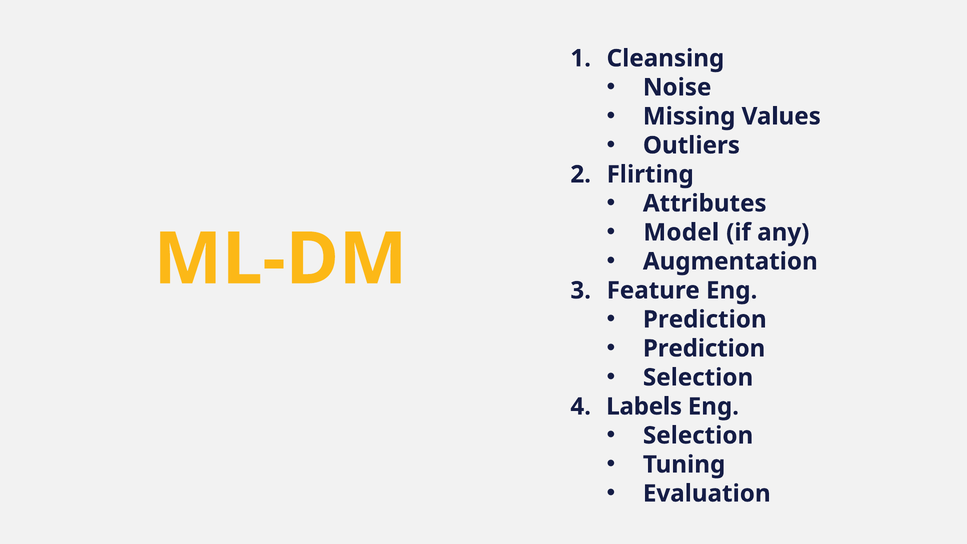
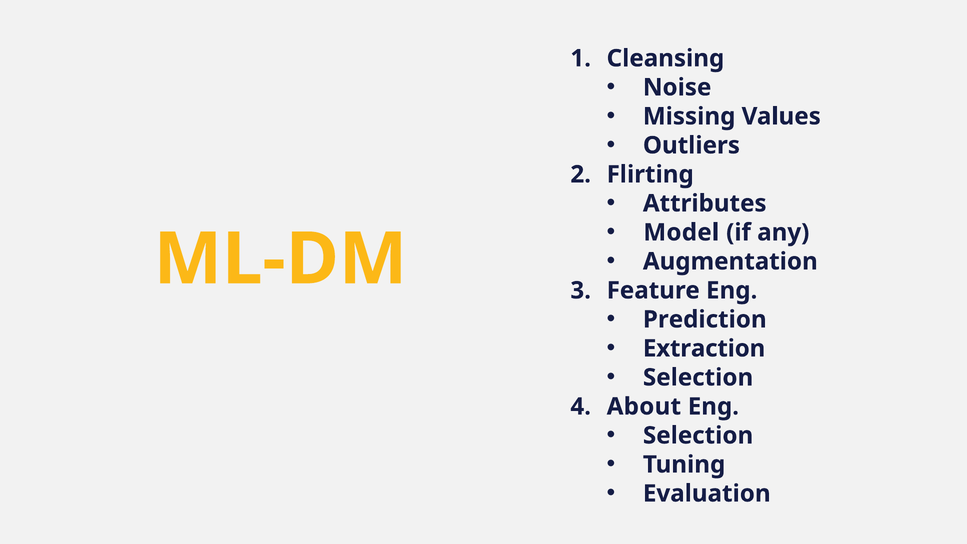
Prediction: Prediction -> Extraction (704, 348)
Labels: Labels -> About (644, 406)
